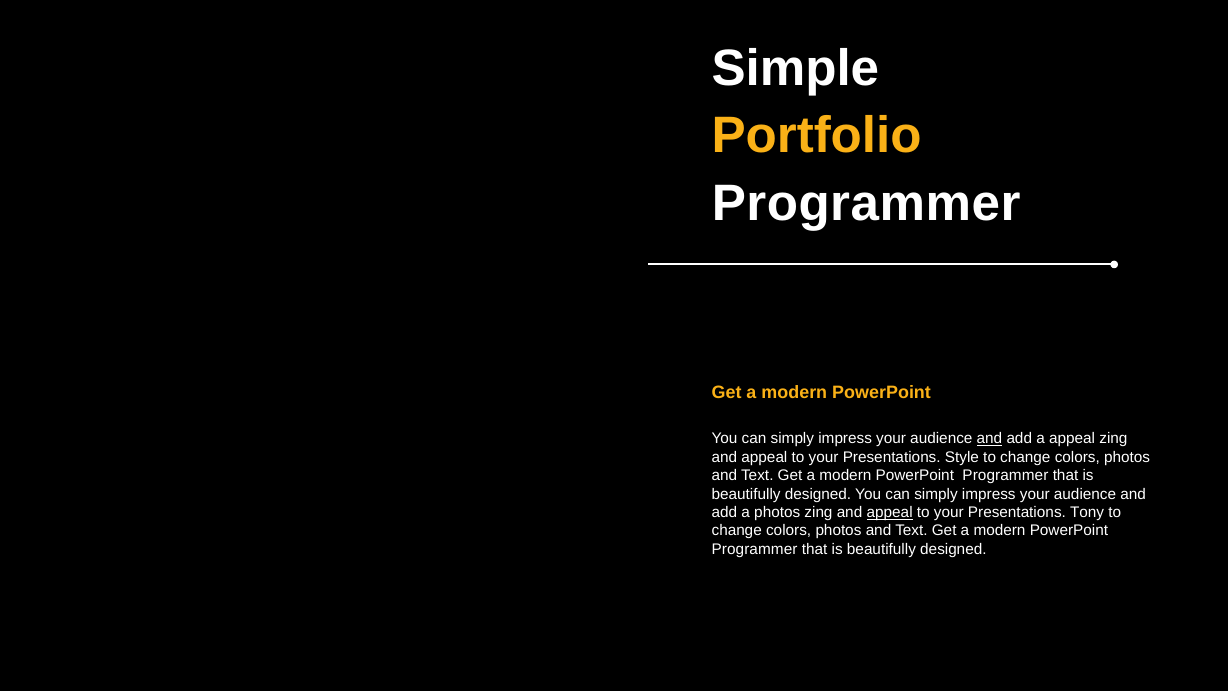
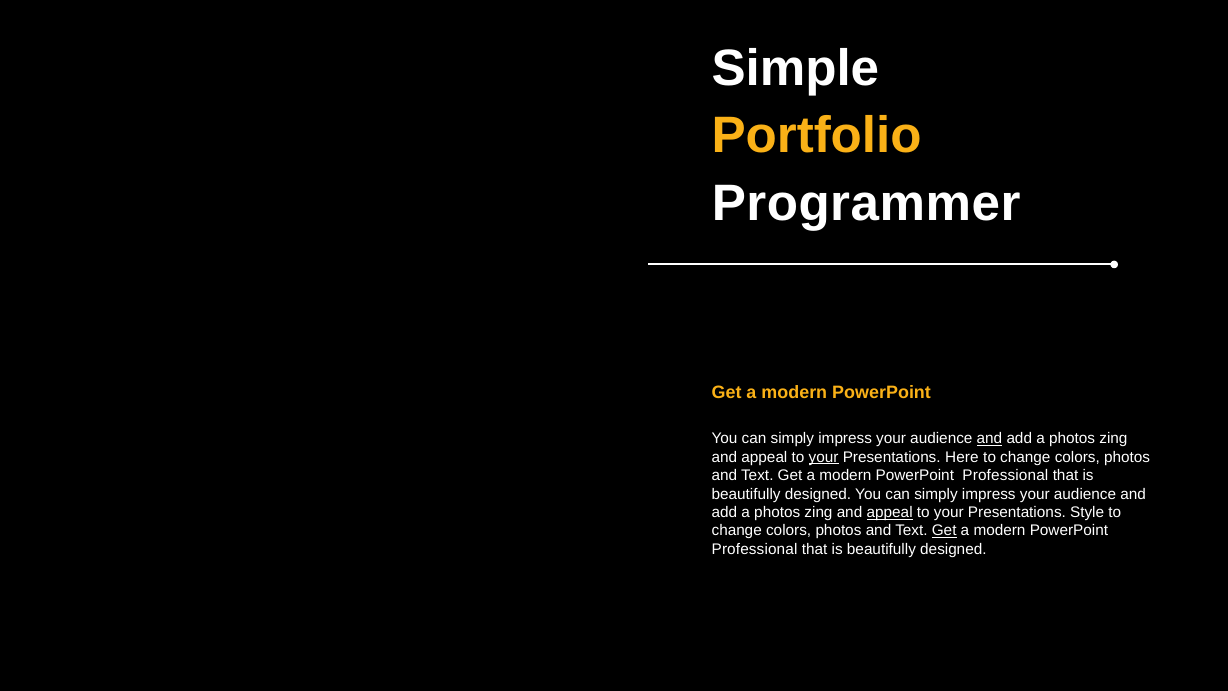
appeal: appeal -> photos (1072, 439)
your underline: none -> present (824, 457)
Style: Style -> Here (962, 457)
Programmer: Programmer -> Professional (1005, 475)
Tony: Tony -> Style (1087, 512)
Get underline: none -> present (944, 531)
Programmer: Programmer -> Professional (755, 549)
